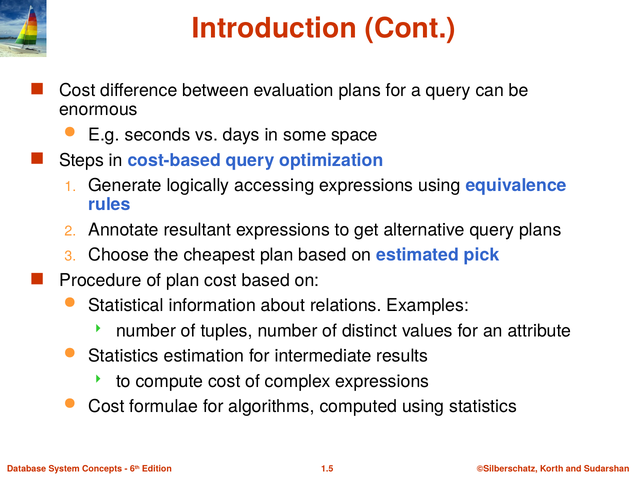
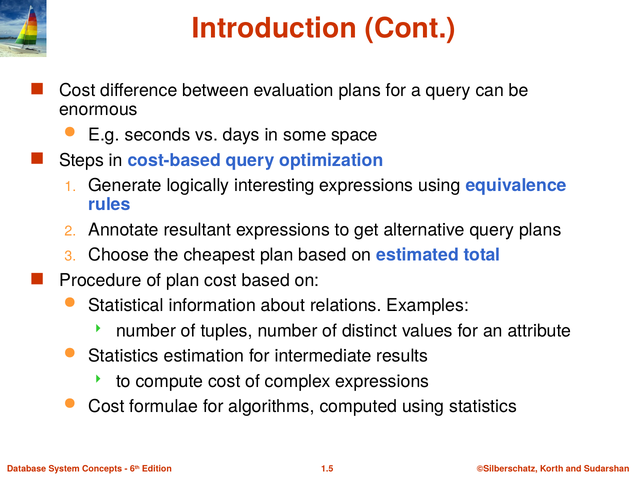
accessing: accessing -> interesting (274, 185)
pick: pick -> total (482, 255)
